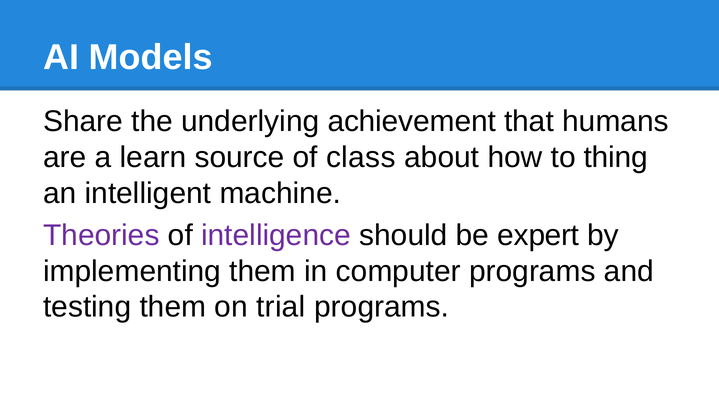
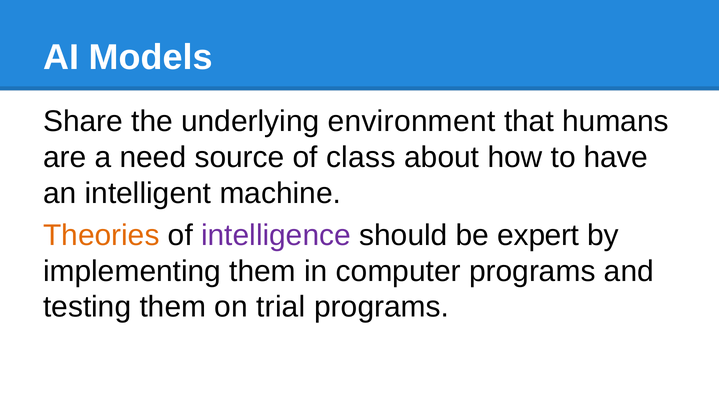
achievement: achievement -> environment (412, 122)
learn: learn -> need (153, 158)
thing: thing -> have (616, 158)
Theories colour: purple -> orange (101, 235)
